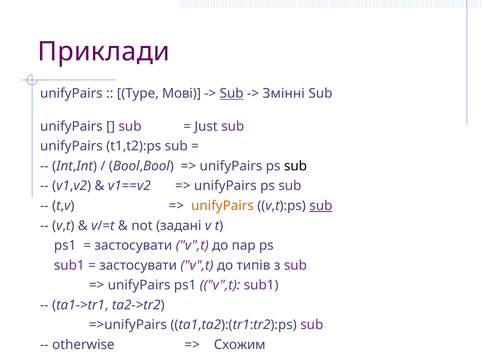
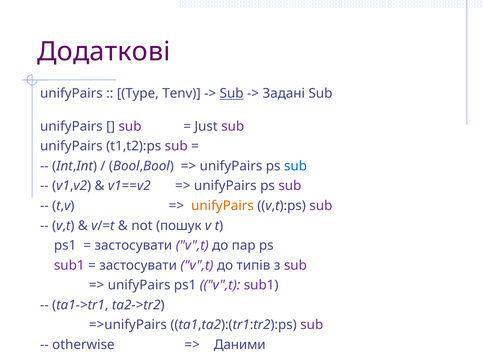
Приклади: Приклади -> Додаткові (104, 52)
Мові: Мові -> Tenv (182, 94)
Змінні: Змінні -> Задані (284, 94)
sub colour: black -> blue (296, 166)
sub underline: present -> none (321, 206)
задані: задані -> пошук (179, 226)
Схожим: Схожим -> Даними (240, 345)
